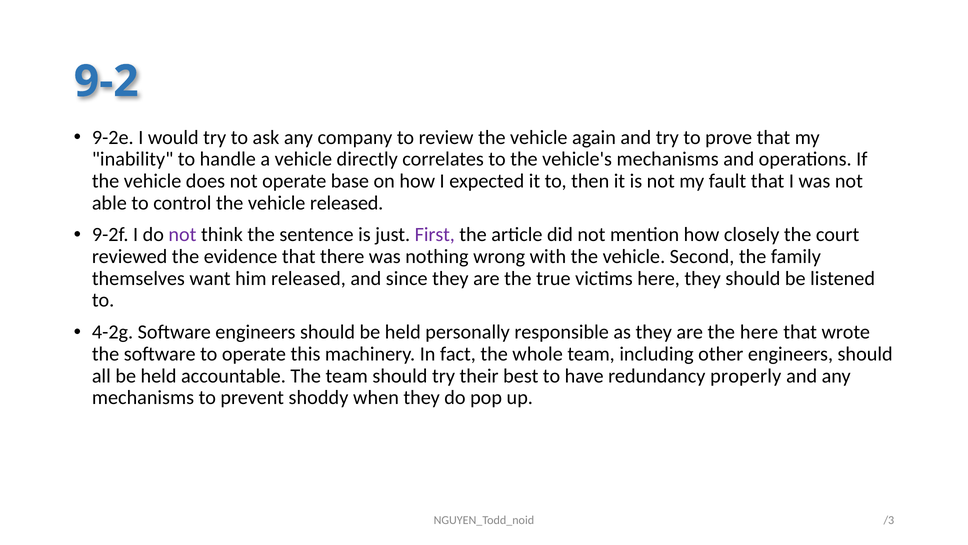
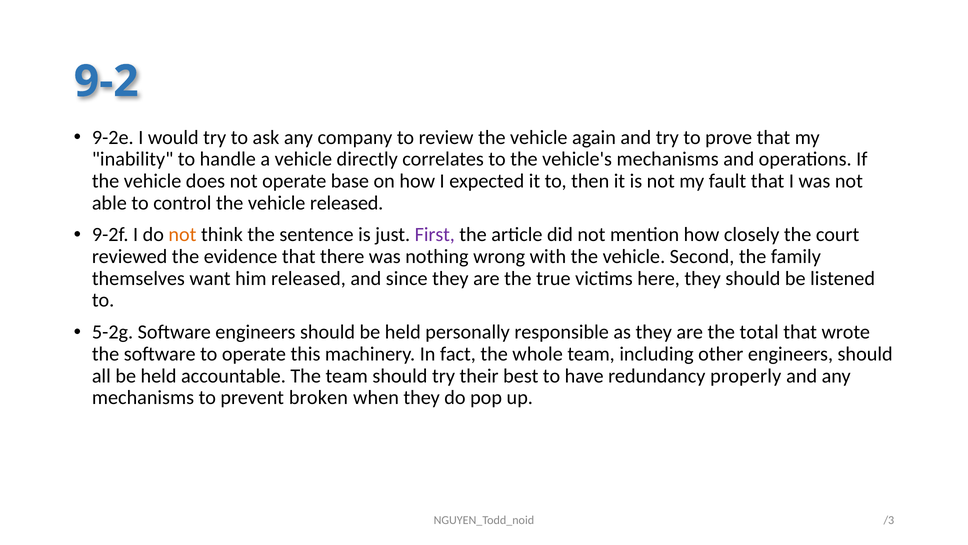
not colour: purple -> orange (182, 235)
4-2g: 4-2g -> 5-2g (113, 332)
the here: here -> total (759, 332)
shoddy: shoddy -> broken (318, 397)
